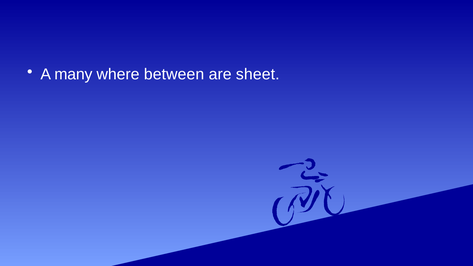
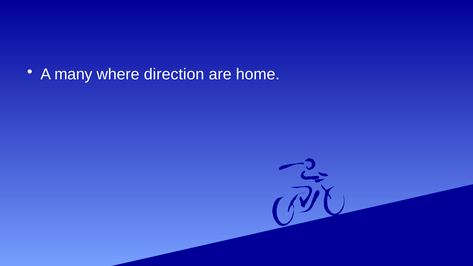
between: between -> direction (174, 74)
sheet: sheet -> home (258, 74)
